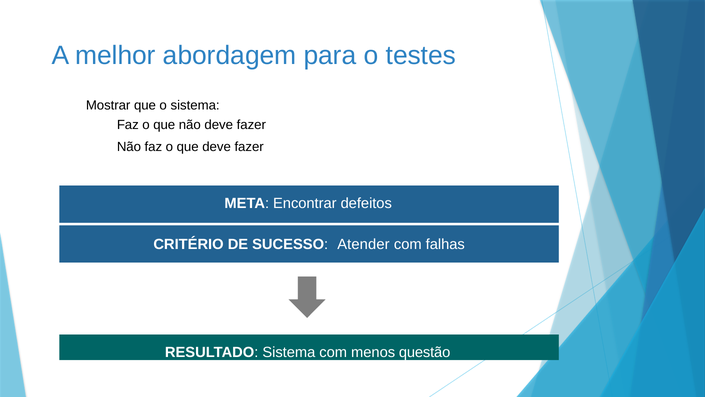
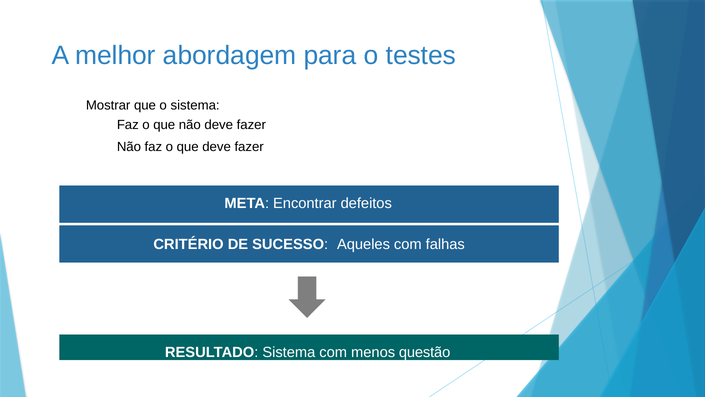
Atender: Atender -> Aqueles (364, 244)
